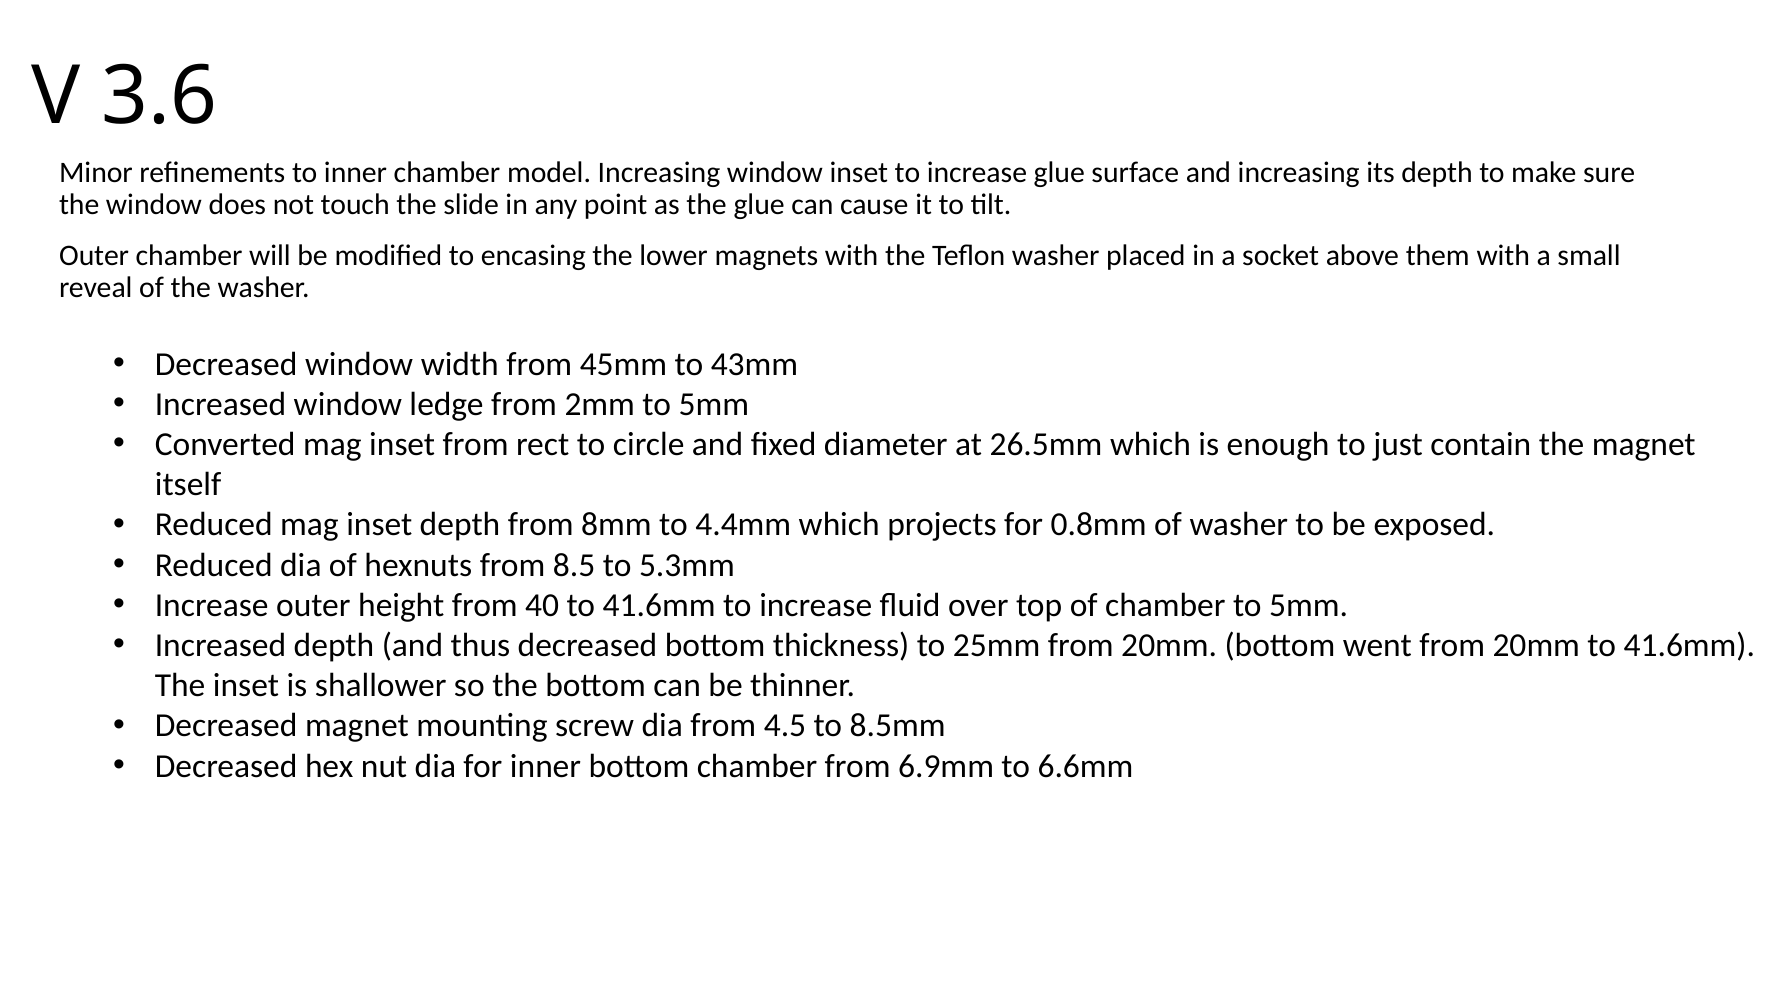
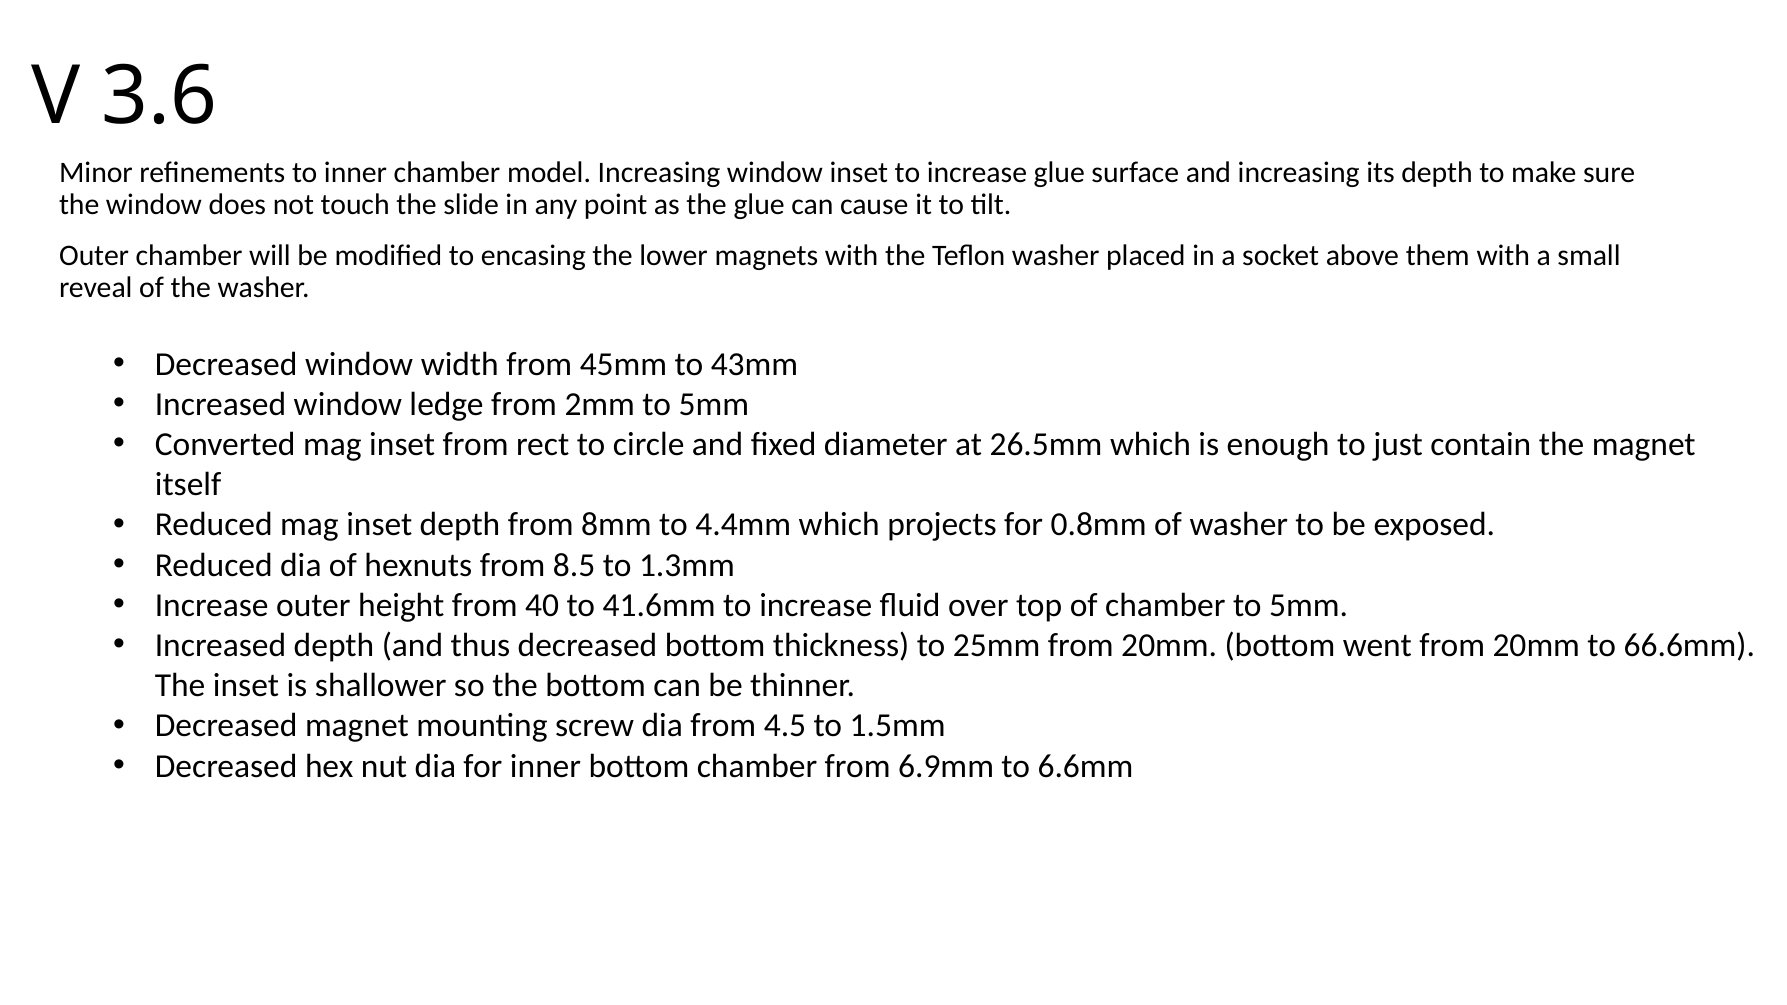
5.3mm: 5.3mm -> 1.3mm (687, 565)
20mm to 41.6mm: 41.6mm -> 66.6mm (1689, 646)
8.5mm: 8.5mm -> 1.5mm (898, 726)
